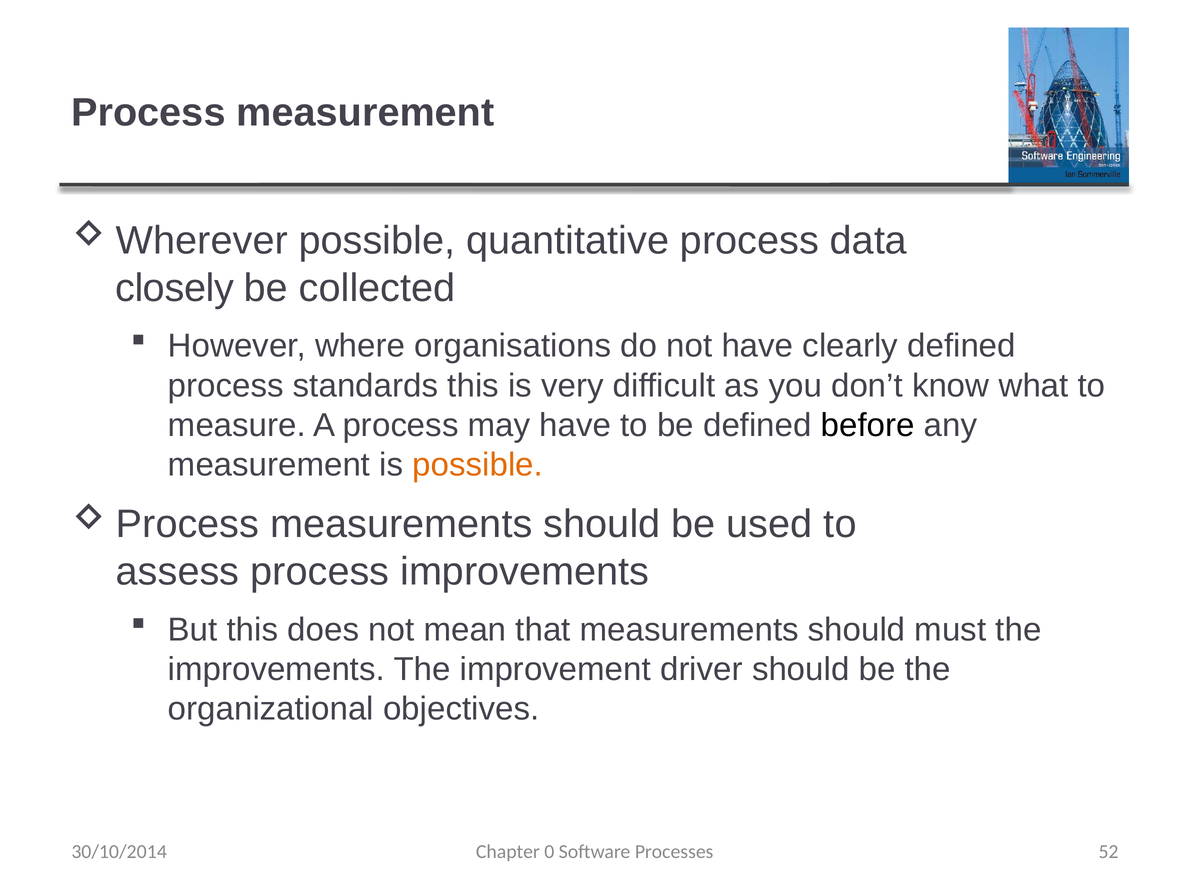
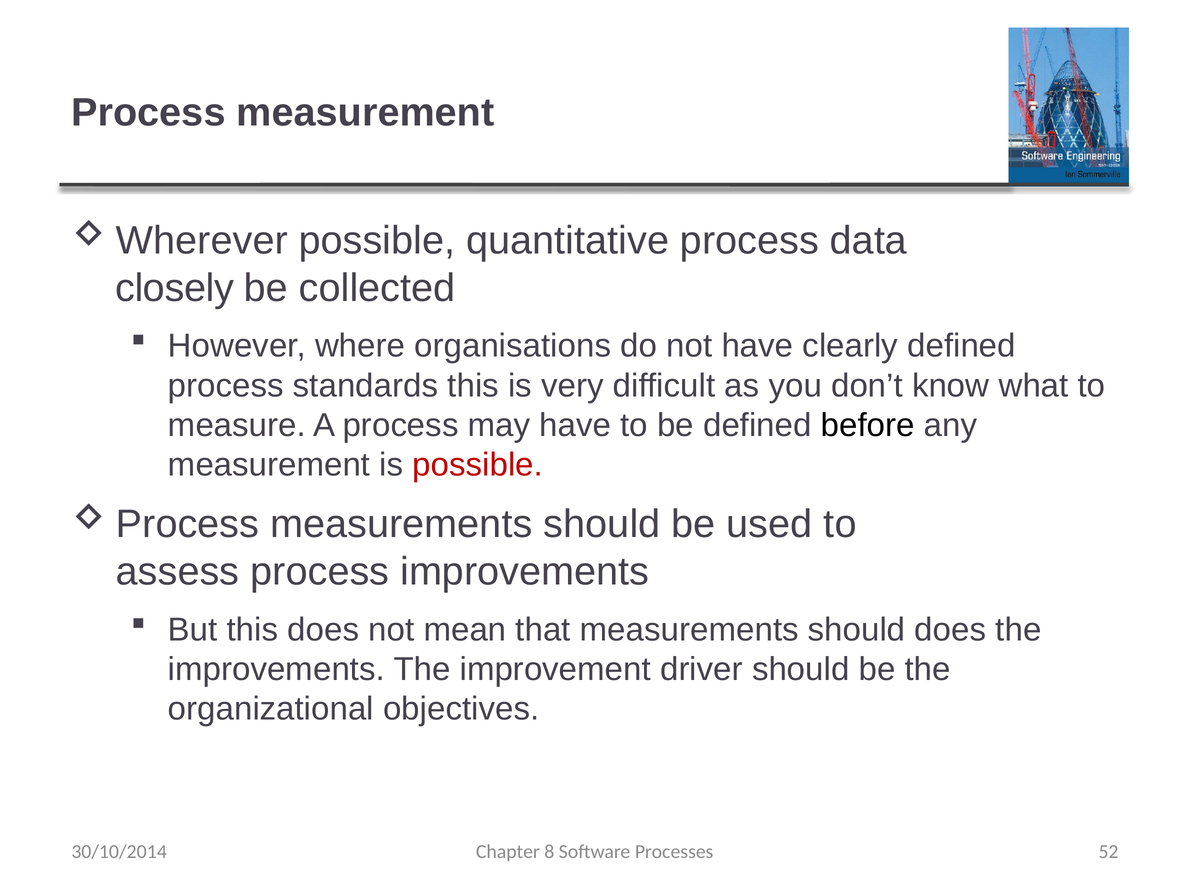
possible colour: orange -> red (478, 465)
should must: must -> does (950, 630)
0: 0 -> 8 (549, 852)
